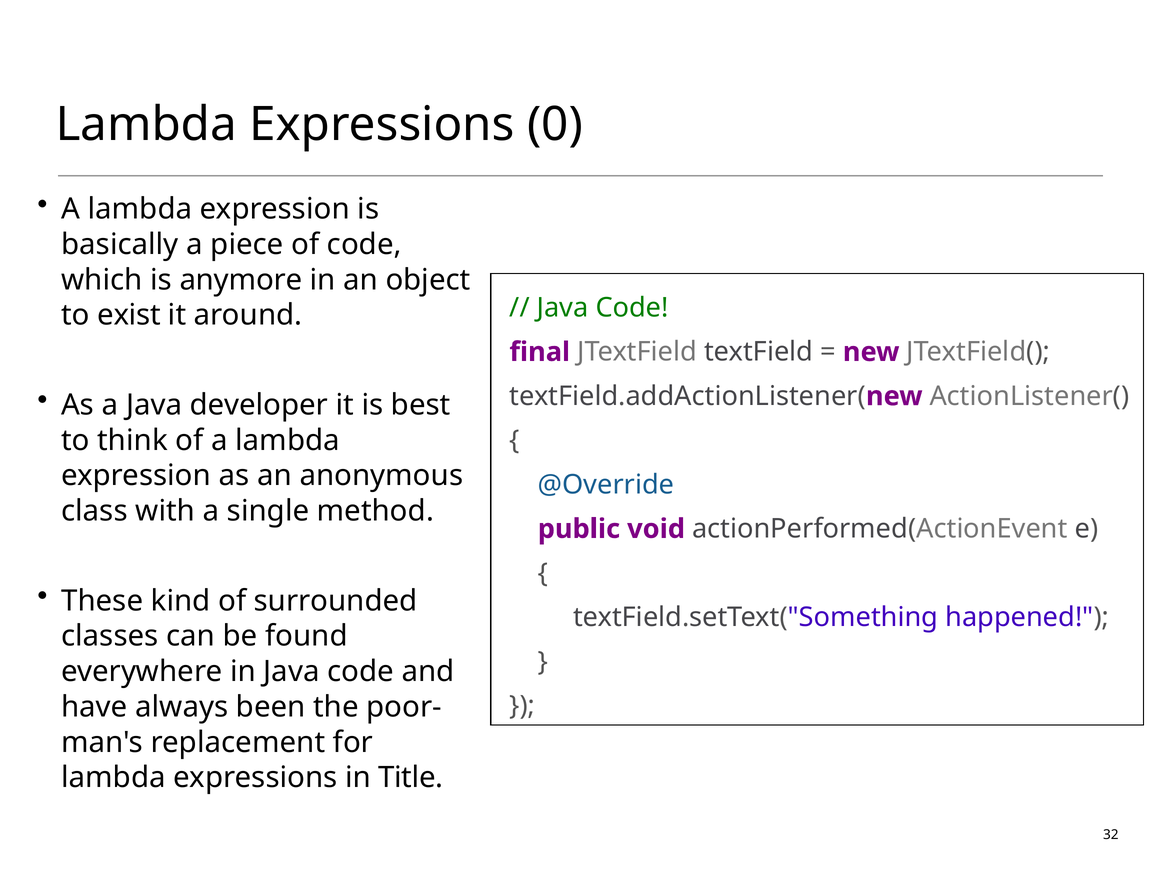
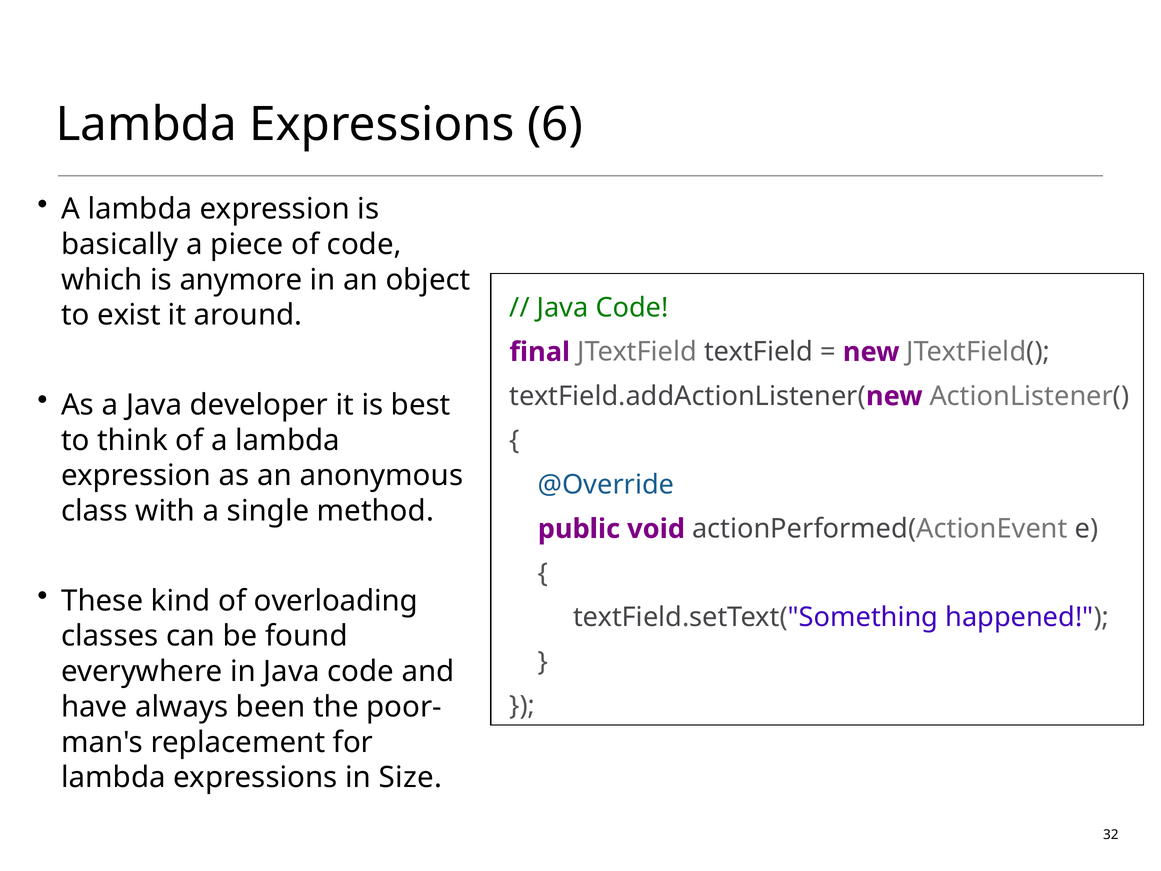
0: 0 -> 6 (555, 124)
surrounded: surrounded -> overloading (336, 601)
Title: Title -> Size (410, 777)
